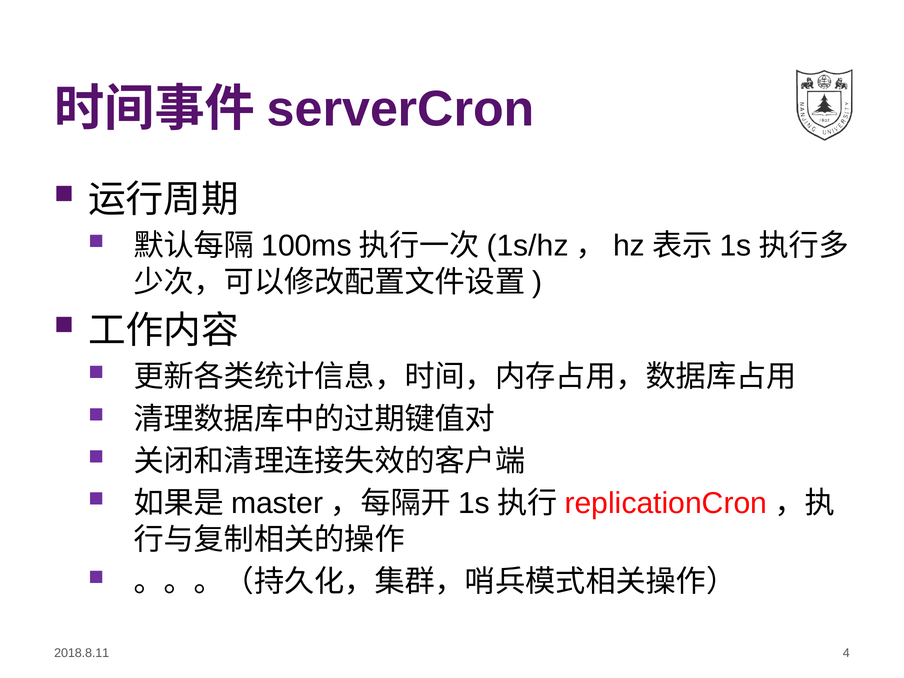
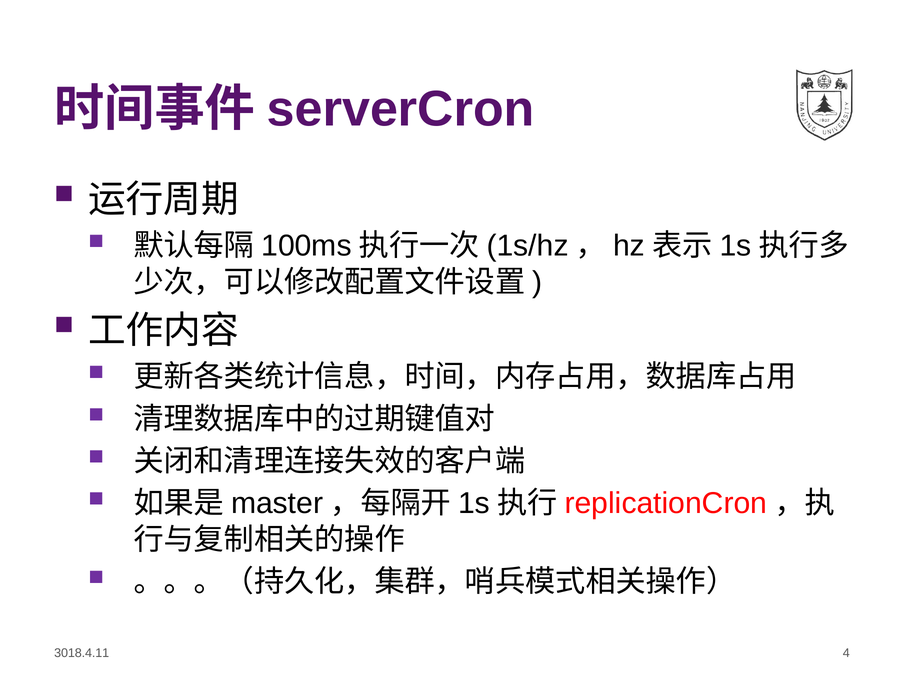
2018.8.11: 2018.8.11 -> 3018.4.11 (82, 653)
